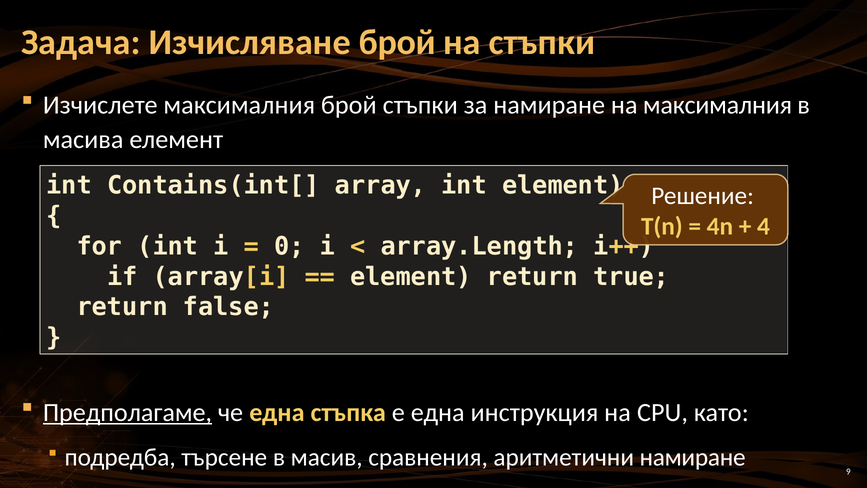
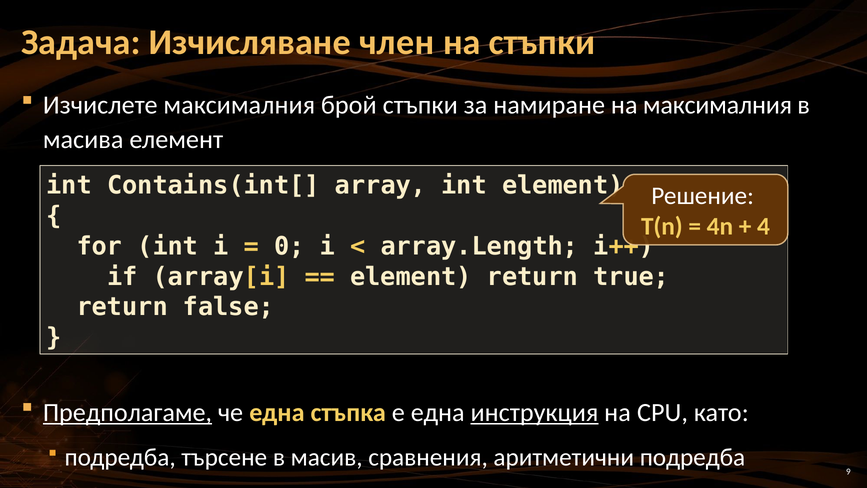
Изчисляване брой: брой -> член (397, 42)
инструкция underline: none -> present (534, 412)
аритметични намиране: намиране -> подредба (692, 457)
